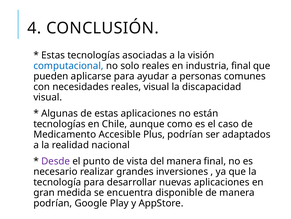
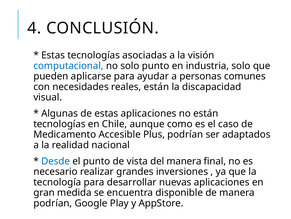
solo reales: reales -> punto (156, 66)
industria final: final -> solo (241, 66)
reales visual: visual -> están (156, 87)
Desde colour: purple -> blue (56, 161)
